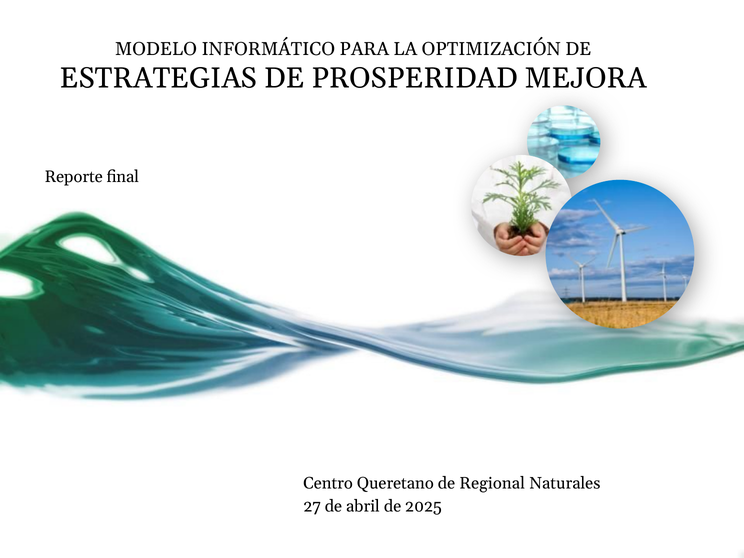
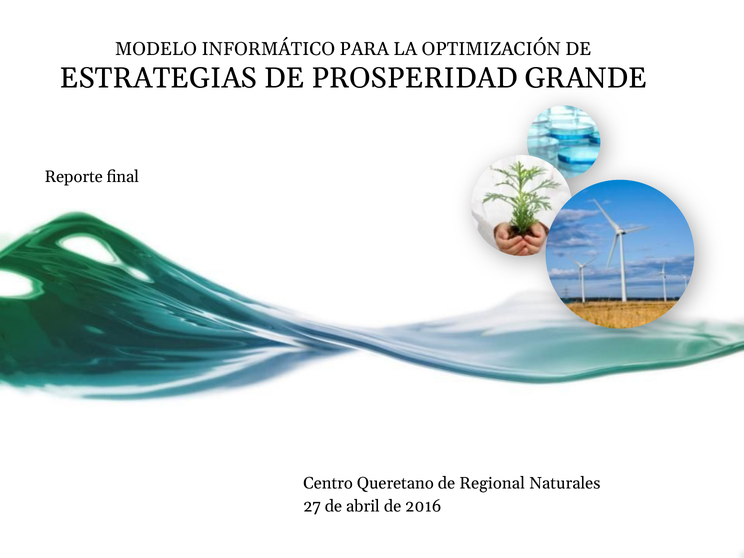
MEJORA: MEJORA -> GRANDE (586, 78)
2025: 2025 -> 2016 (423, 506)
